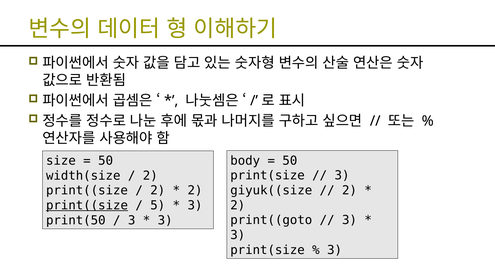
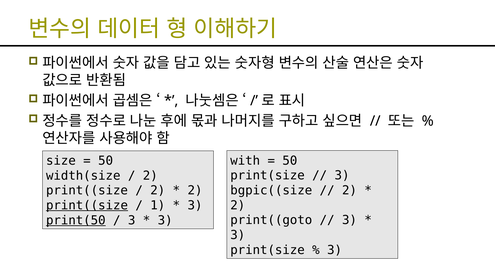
body: body -> with (245, 160)
giyuk((size: giyuk((size -> bgpic((size (271, 190)
5: 5 -> 1 (158, 205)
print(50 underline: none -> present (76, 220)
